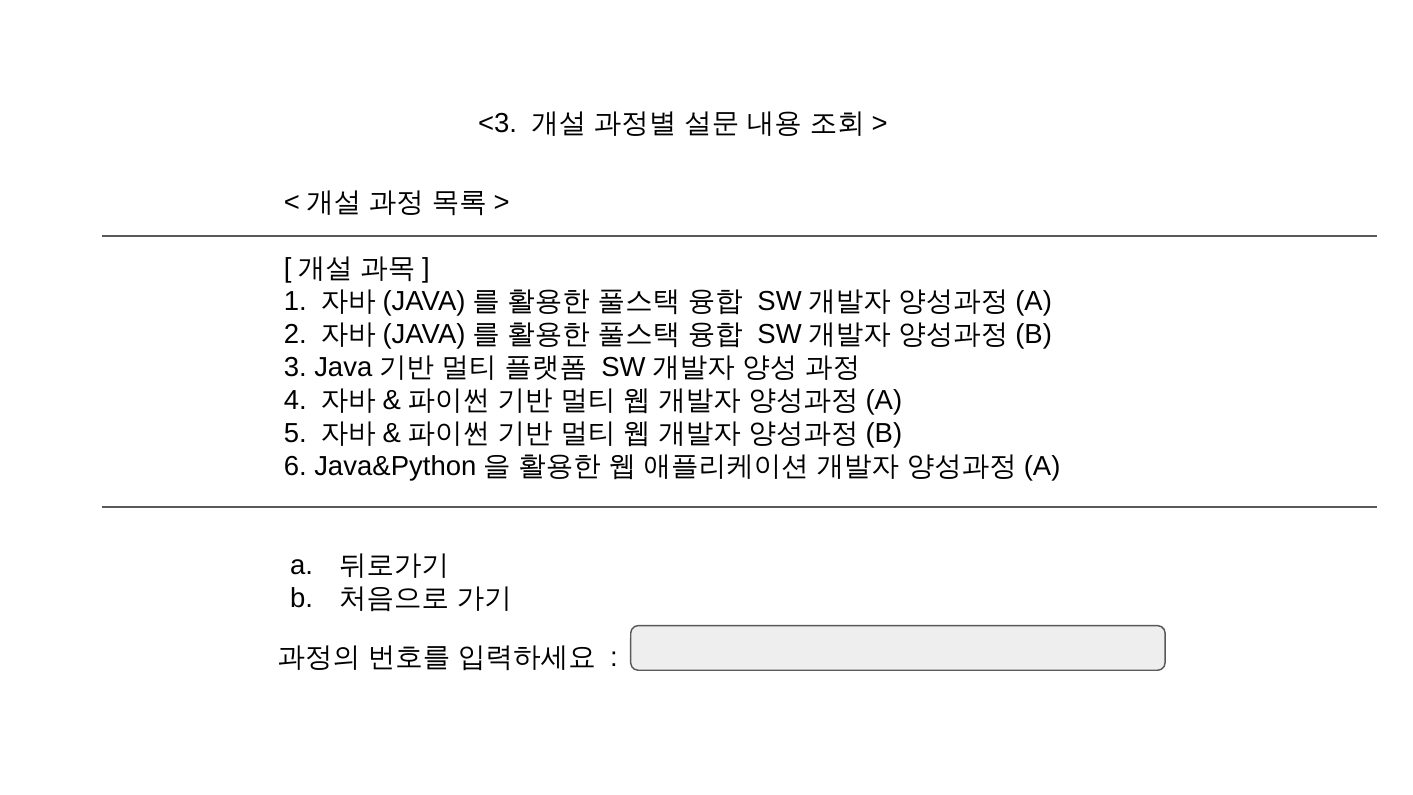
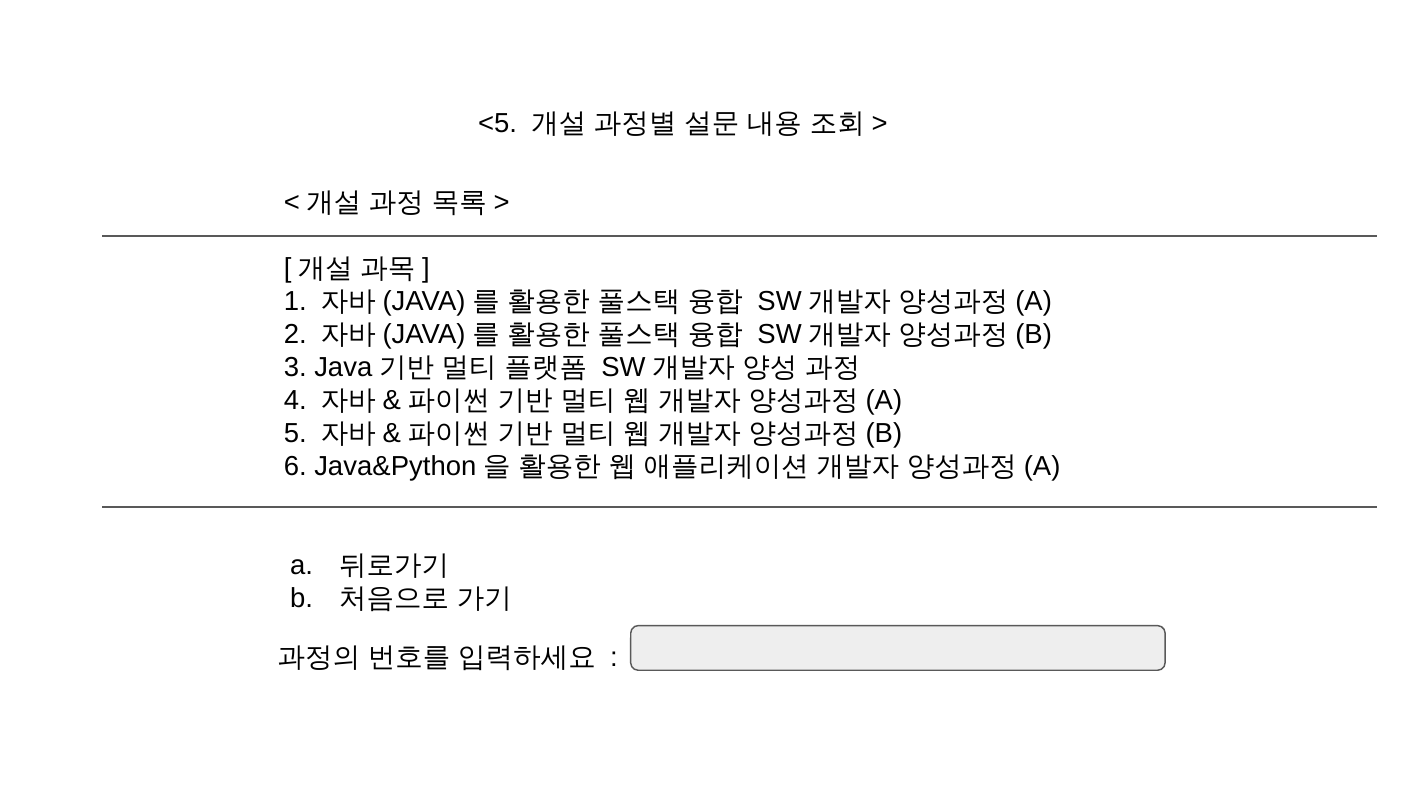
<3: <3 -> <5 (498, 123)
